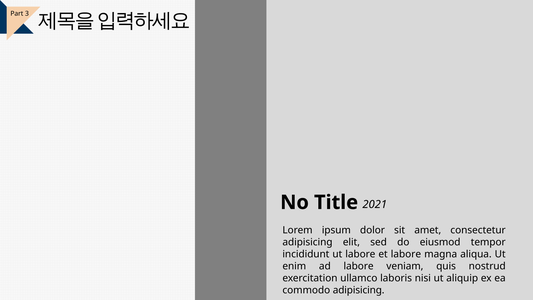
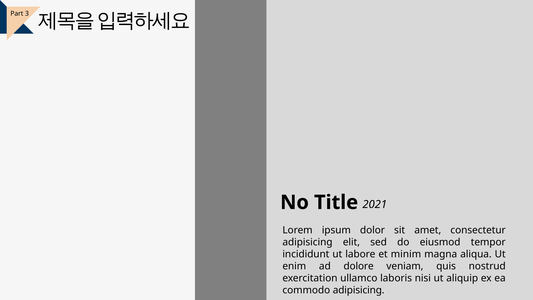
et labore: labore -> minim (406, 254)
ad labore: labore -> dolore (359, 266)
